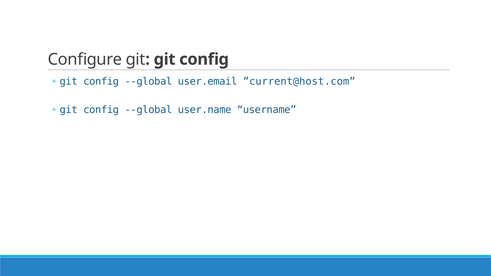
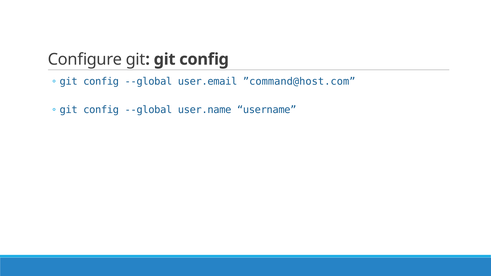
”current@host.com: ”current@host.com -> ”command@host.com (299, 82)
